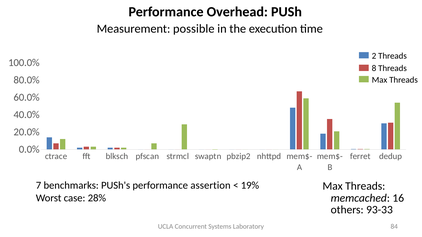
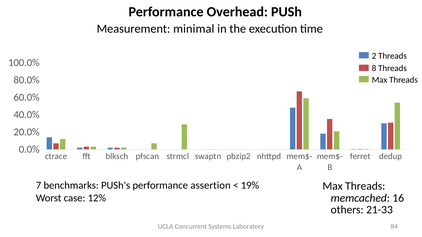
possible: possible -> minimal (194, 29)
28%: 28% -> 12% (97, 198)
93-33: 93-33 -> 21-33 (379, 210)
